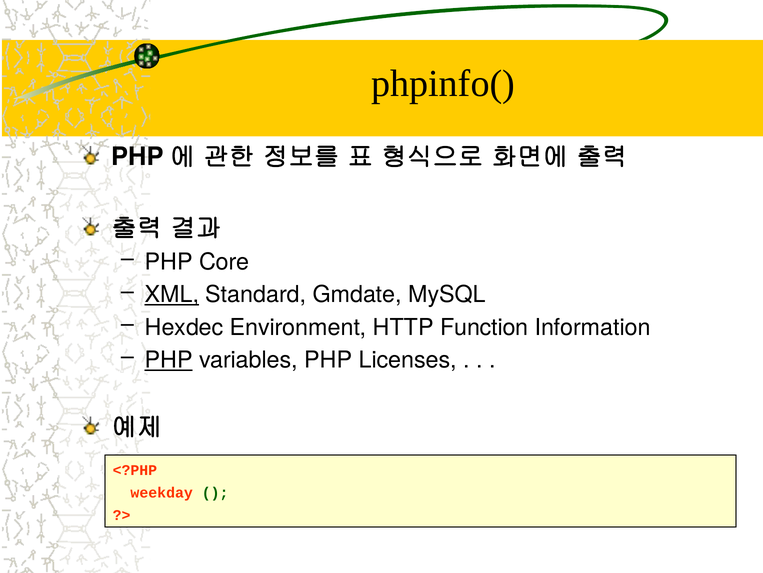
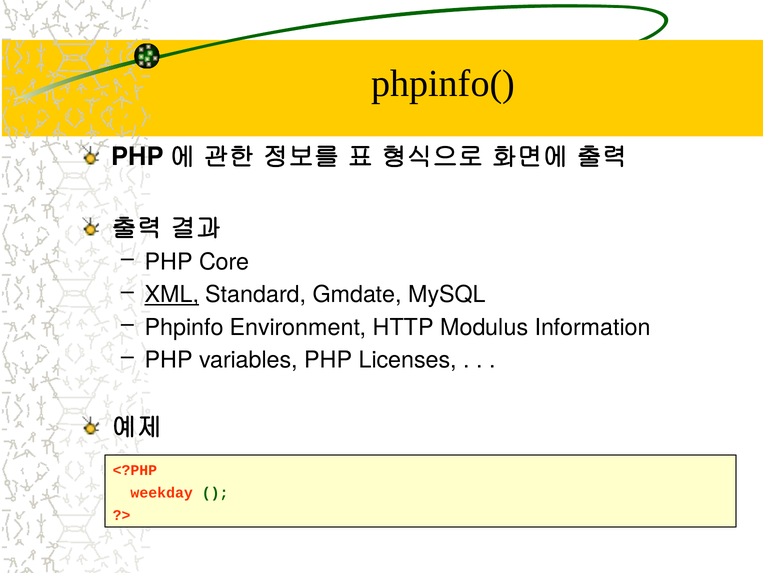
Hexdec: Hexdec -> Phpinfo (184, 327)
Function: Function -> Modulus (484, 327)
PHP underline: present -> none (169, 360)
